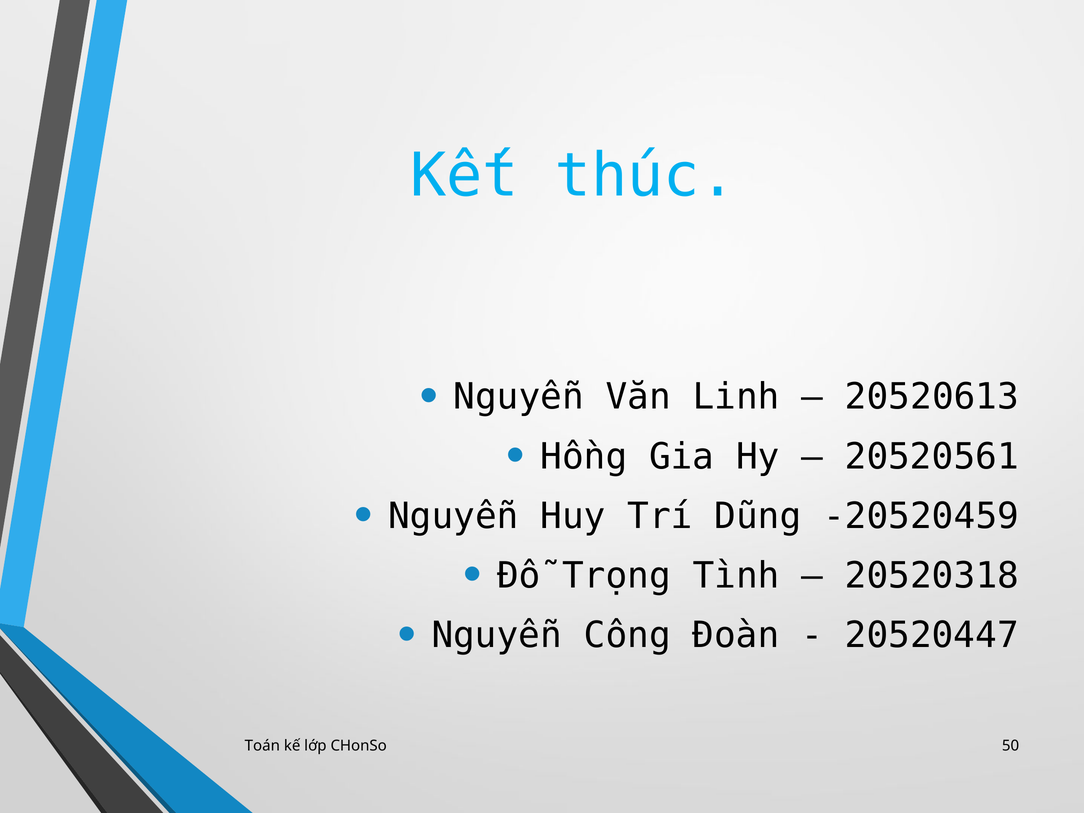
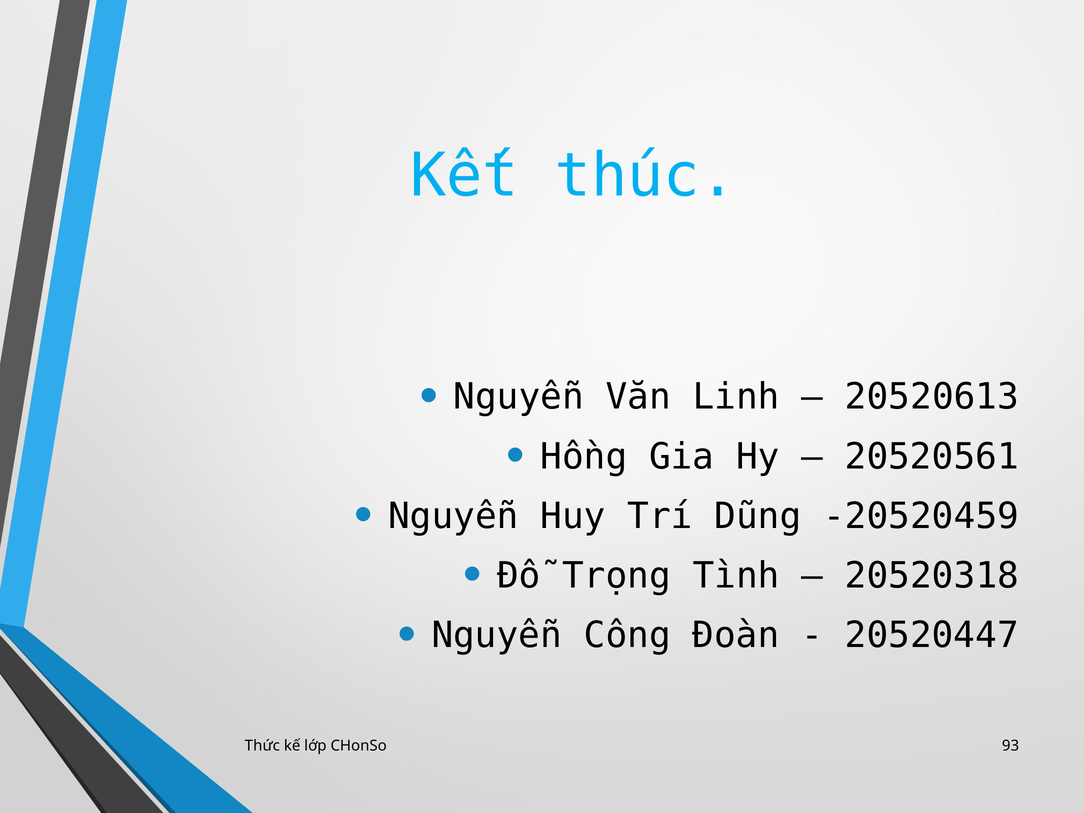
Toán: Toán -> Thức (262, 746)
50: 50 -> 93 (1011, 746)
